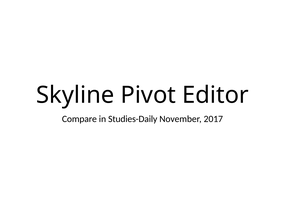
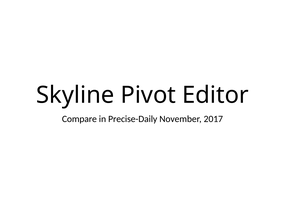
Studies-Daily: Studies-Daily -> Precise-Daily (133, 119)
